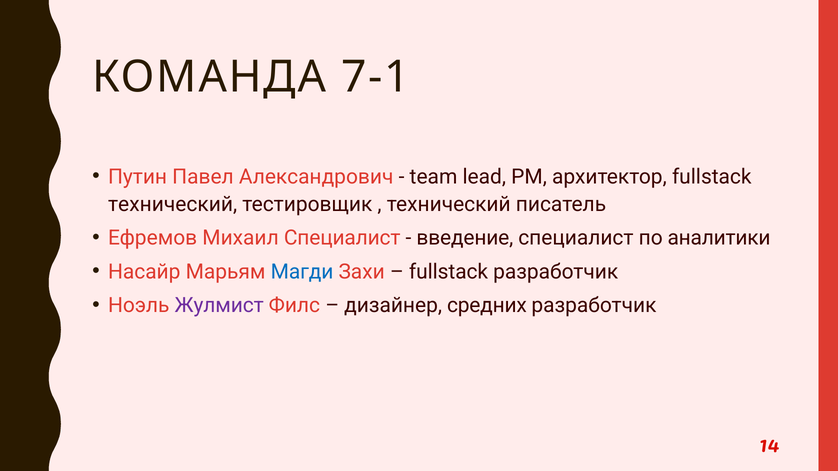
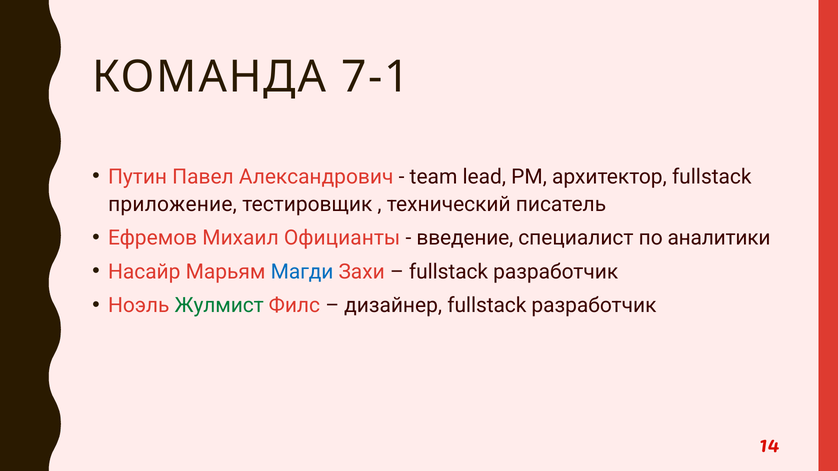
технический: технический -> приложение (173, 204)
Михаил Специалист: Специалист -> Официанты (342, 238)
Жулмист colour: purple -> green (219, 306)
дизайнер средних: средних -> fullstack (487, 306)
